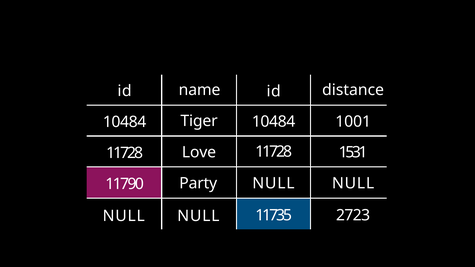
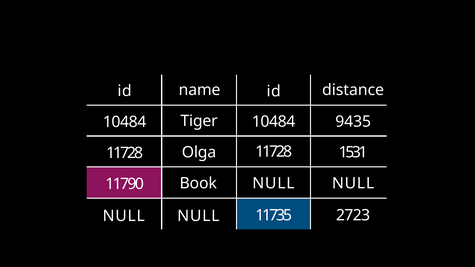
1001: 1001 -> 9435 (353, 122)
Love: Love -> Olga (199, 152)
Party: Party -> Book (198, 183)
